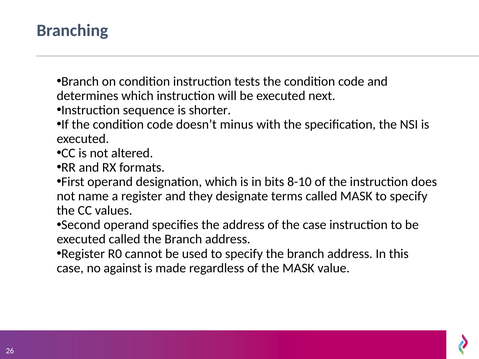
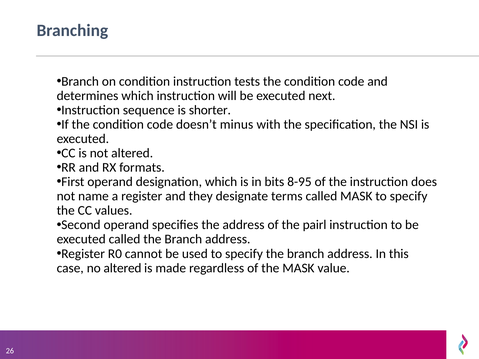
8-10: 8-10 -> 8-95 (299, 182)
the case: case -> pairl (315, 225)
no against: against -> altered (123, 268)
